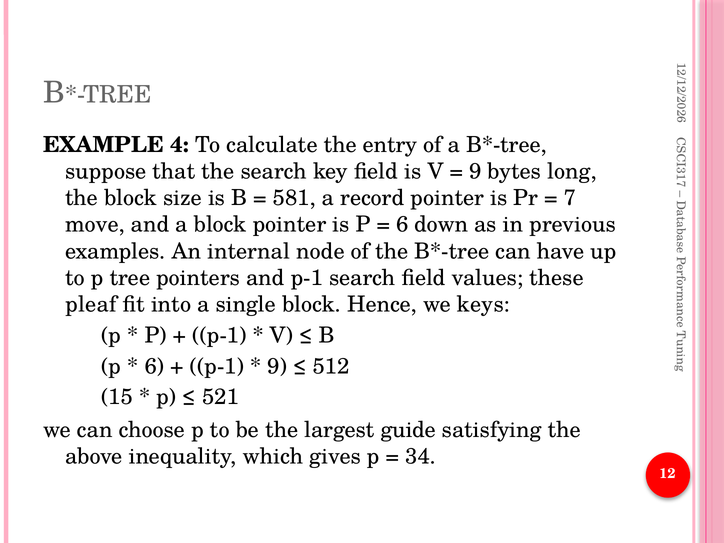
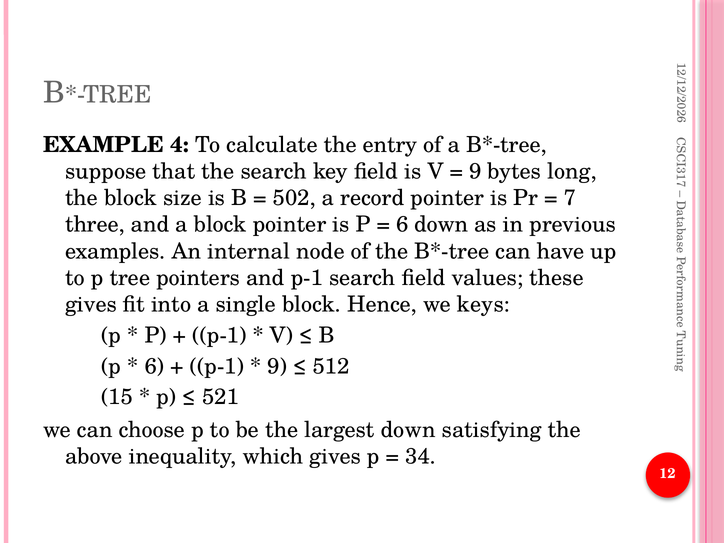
581: 581 -> 502 (294, 198)
move: move -> three (95, 225)
pleaf: pleaf -> gives (91, 304)
largest guide: guide -> down (408, 430)
